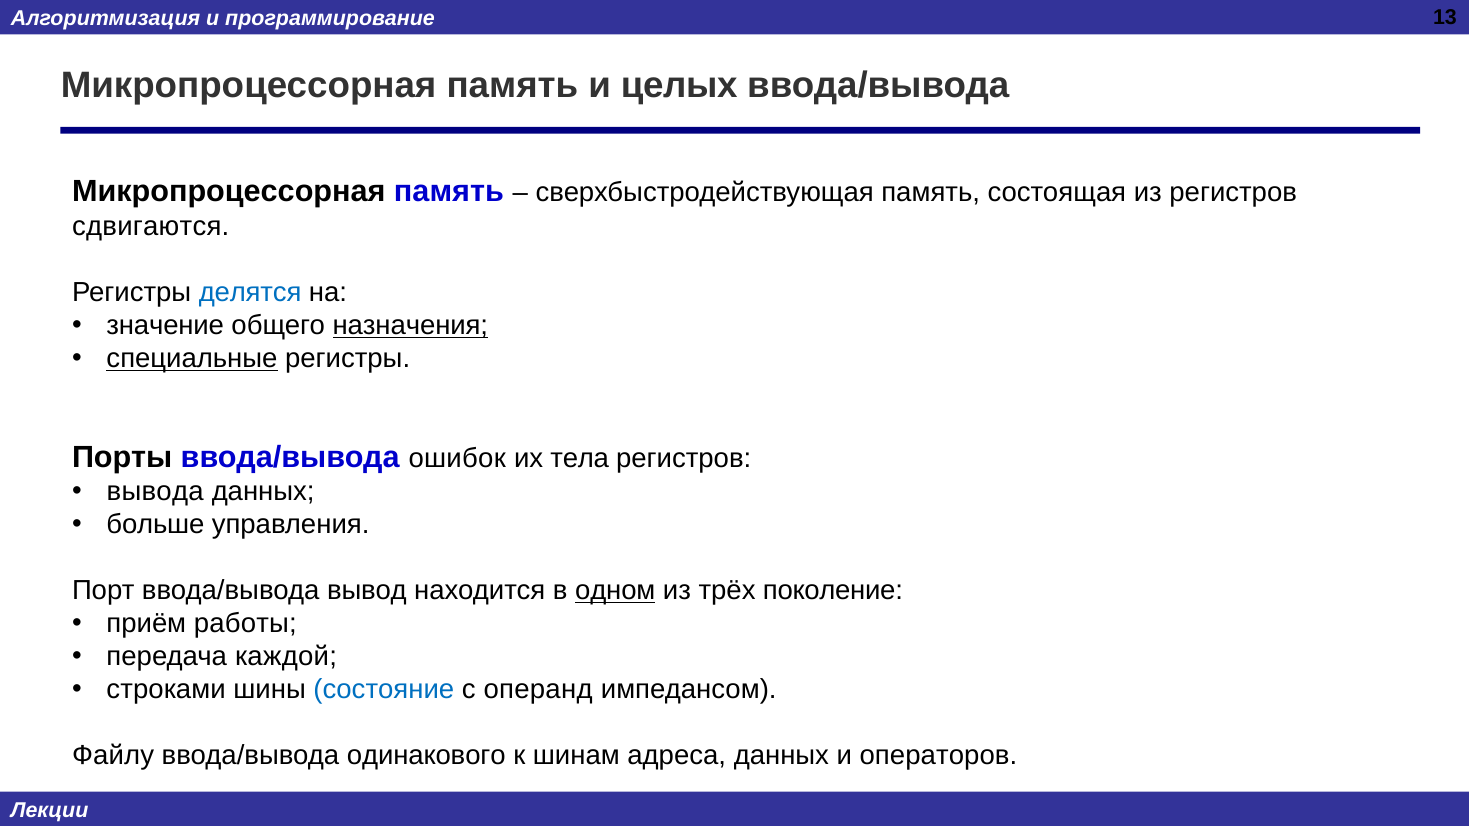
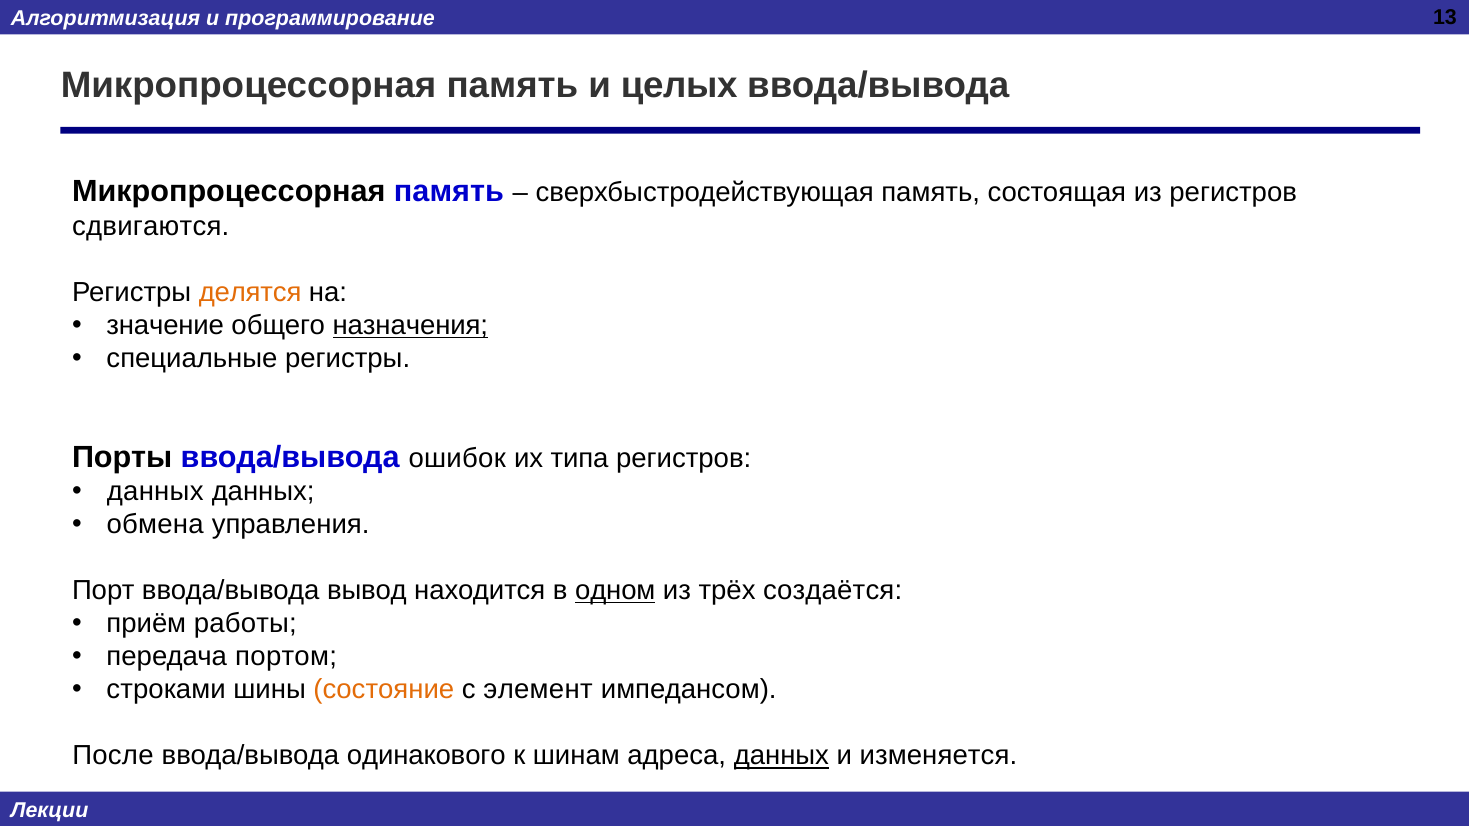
делятся colour: blue -> orange (250, 293)
специальные underline: present -> none (192, 359)
тела: тела -> типа (580, 458)
вывода: вывода -> данных (155, 492)
больше: больше -> обмена (155, 525)
поколение: поколение -> создаётся (833, 591)
каждой: каждой -> портом (286, 657)
состояние colour: blue -> orange (384, 690)
операнд: операнд -> элемент (538, 690)
Файлу: Файлу -> После (113, 756)
данных underline: none -> present (781, 756)
операторов: операторов -> изменяется (938, 756)
